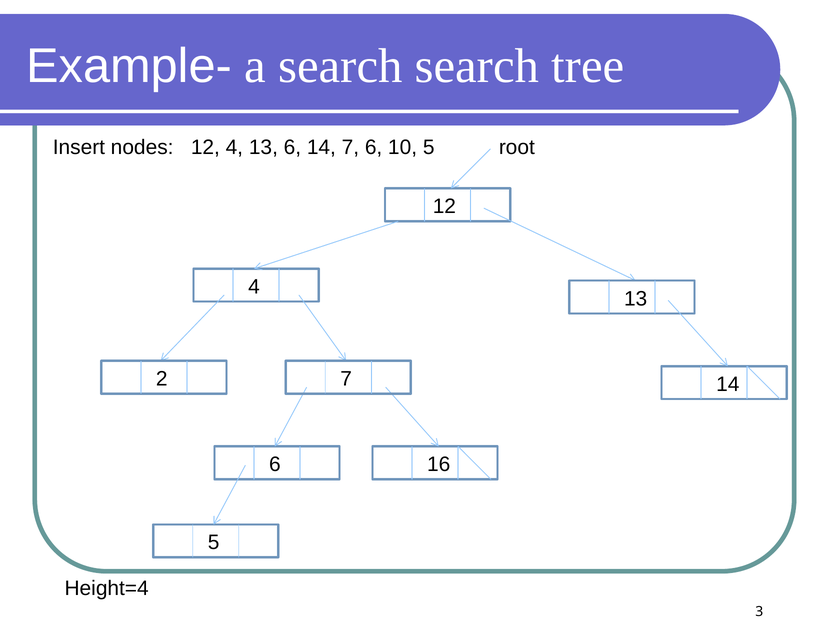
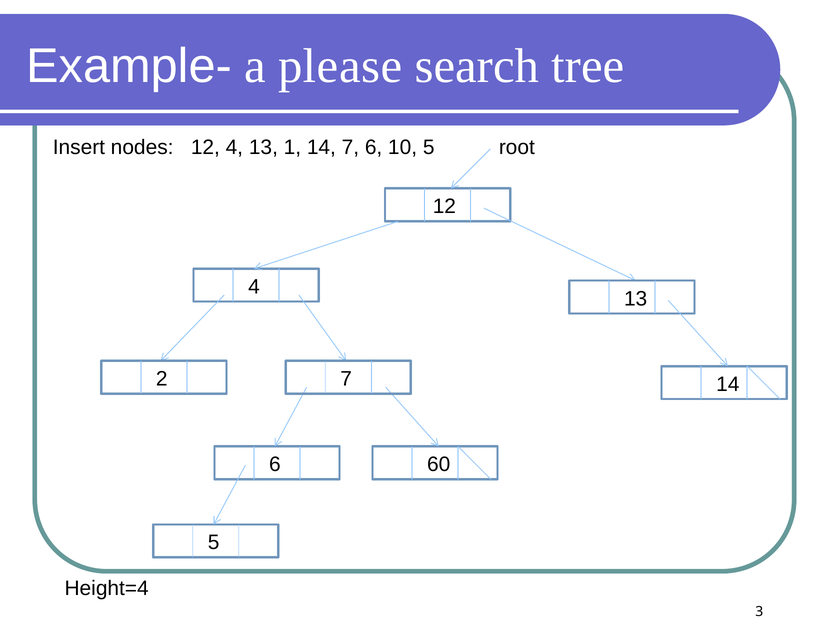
a search: search -> please (340, 66)
13 6: 6 -> 1 (292, 147)
16: 16 -> 60 (439, 465)
